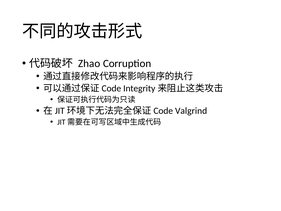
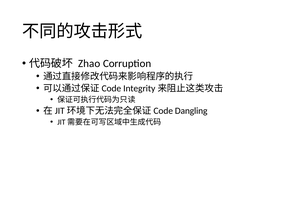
Valgrind: Valgrind -> Dangling (191, 111)
